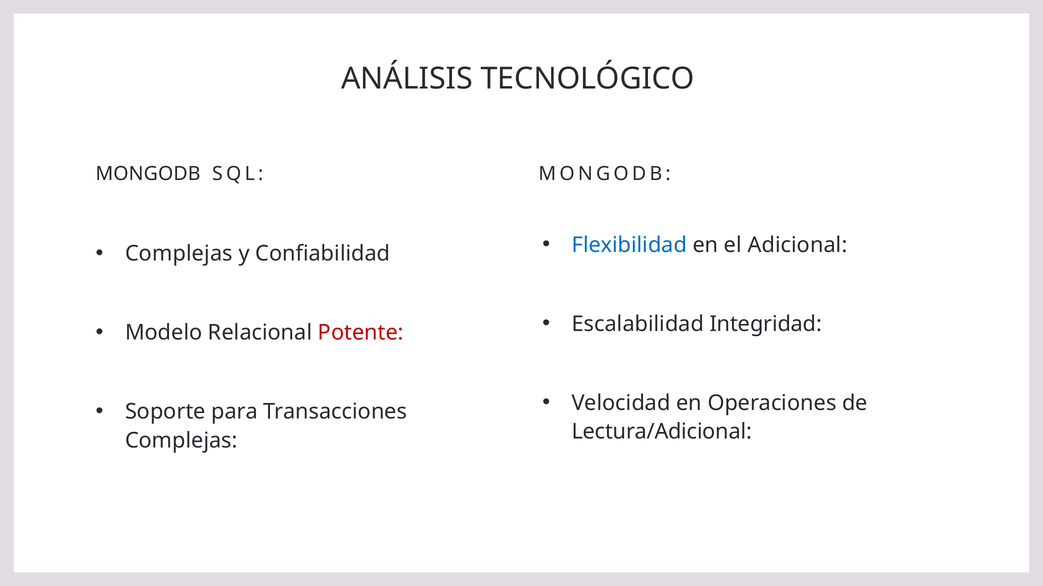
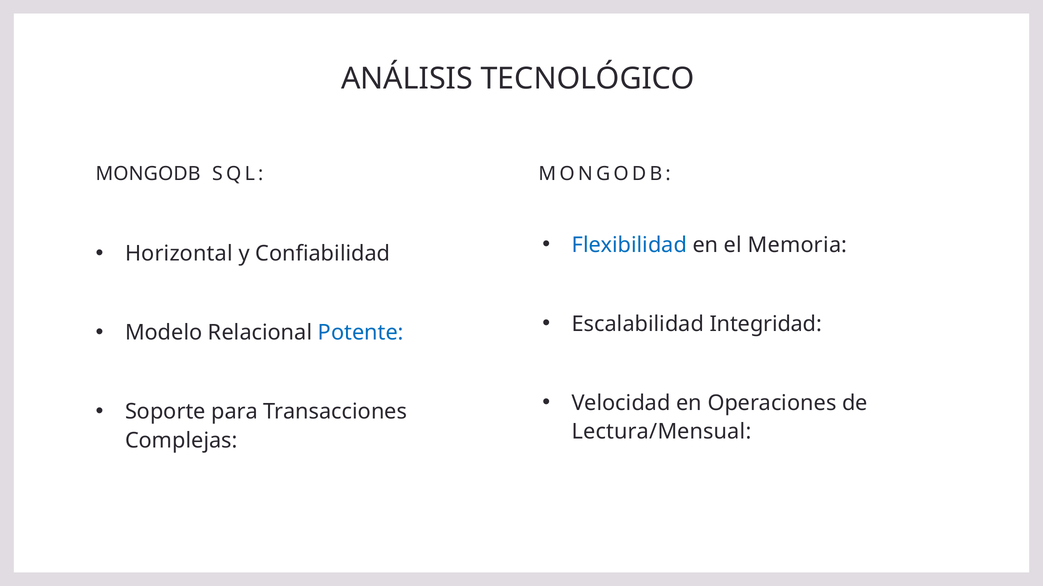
Adicional: Adicional -> Memoria (797, 245)
Complejas: Complejas -> Horizontal (179, 254)
Potente colour: red -> blue (361, 333)
Lectura/Adicional: Lectura/Adicional -> Lectura/Mensual (662, 432)
